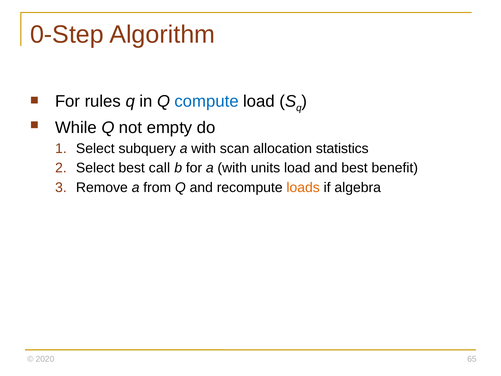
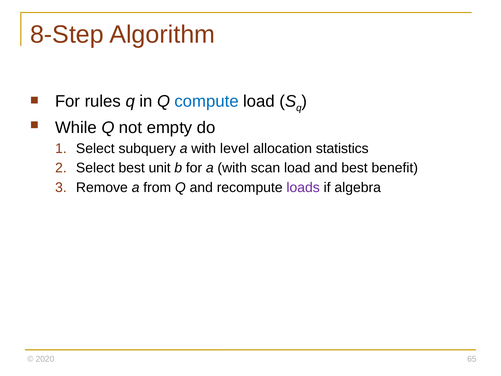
0-Step: 0-Step -> 8-Step (67, 35)
scan: scan -> level (235, 148)
call: call -> unit (160, 168)
units: units -> scan (265, 168)
loads colour: orange -> purple (303, 187)
